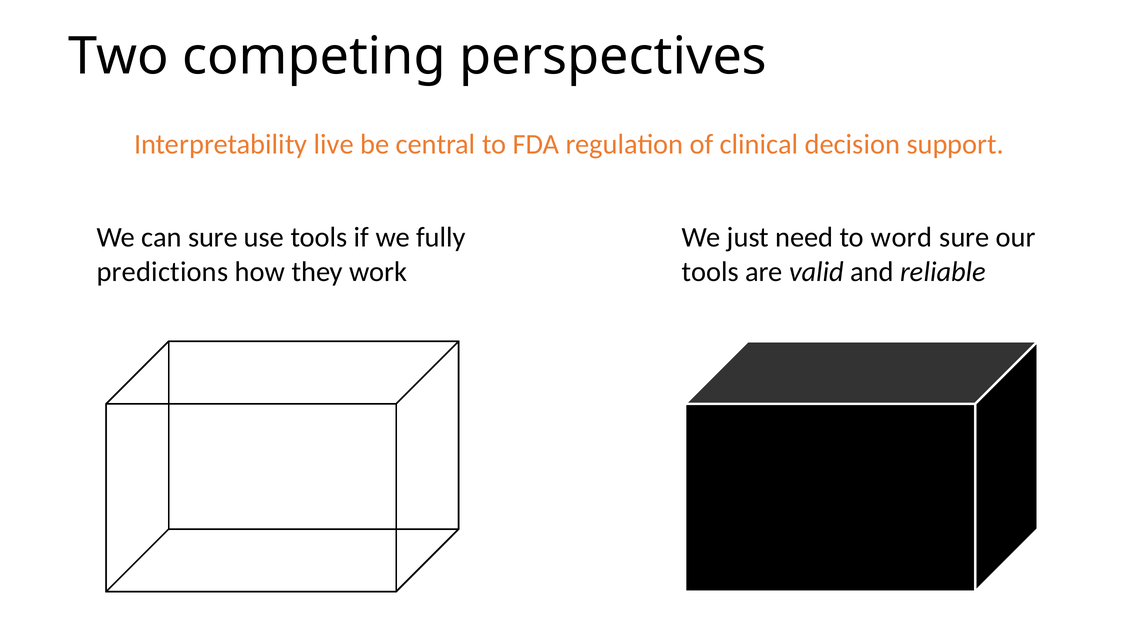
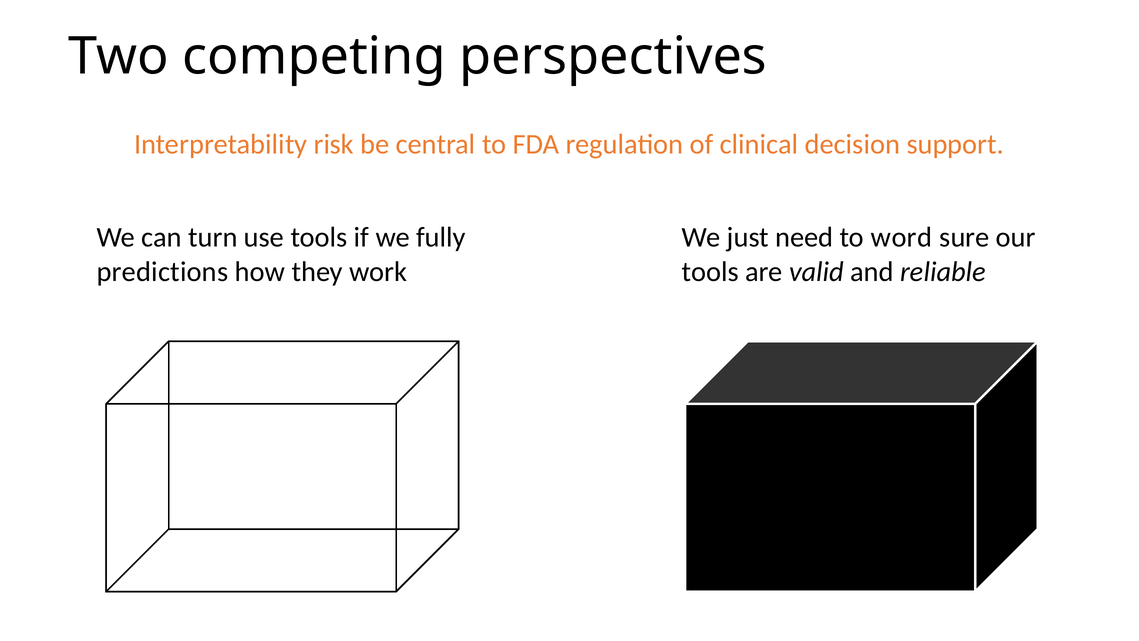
live: live -> risk (334, 144)
can sure: sure -> turn (213, 237)
